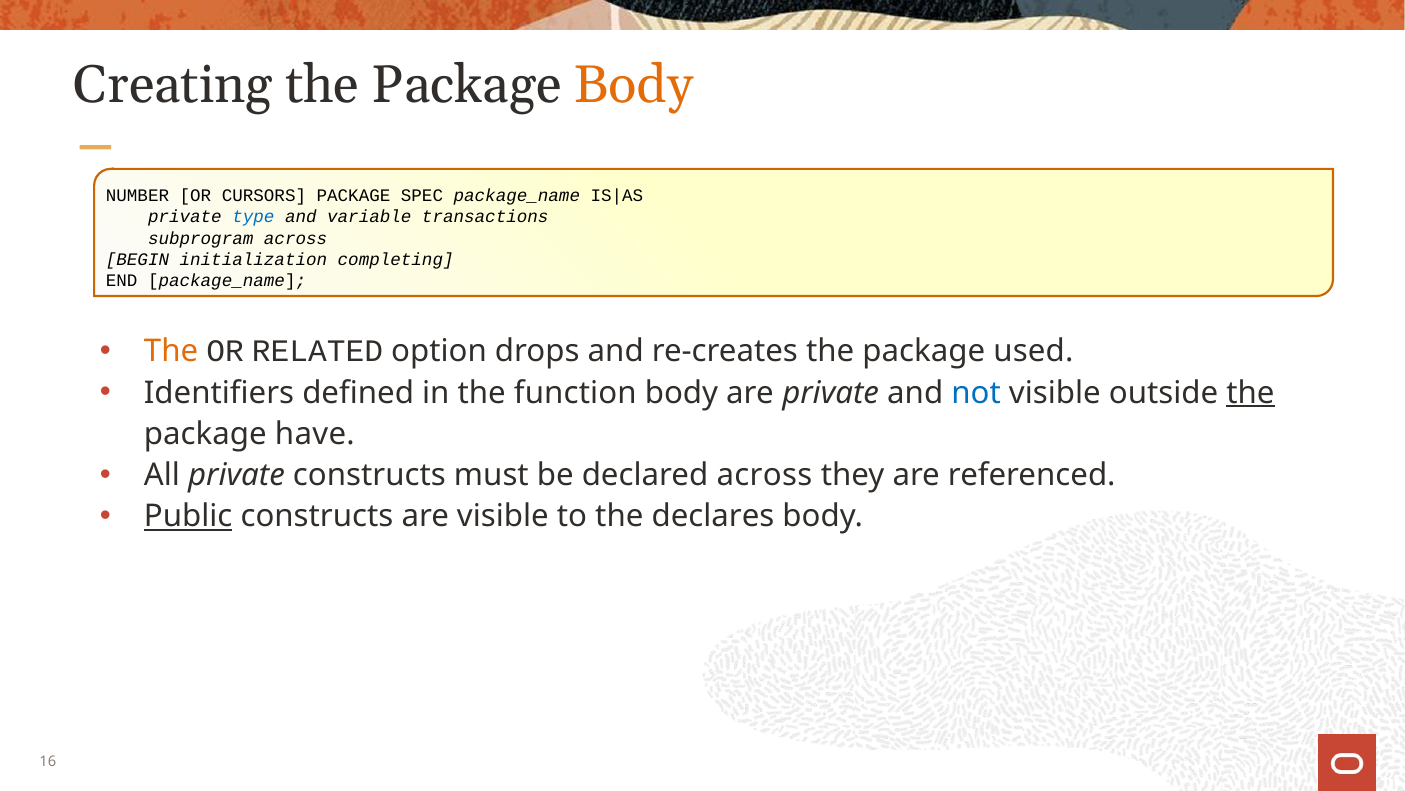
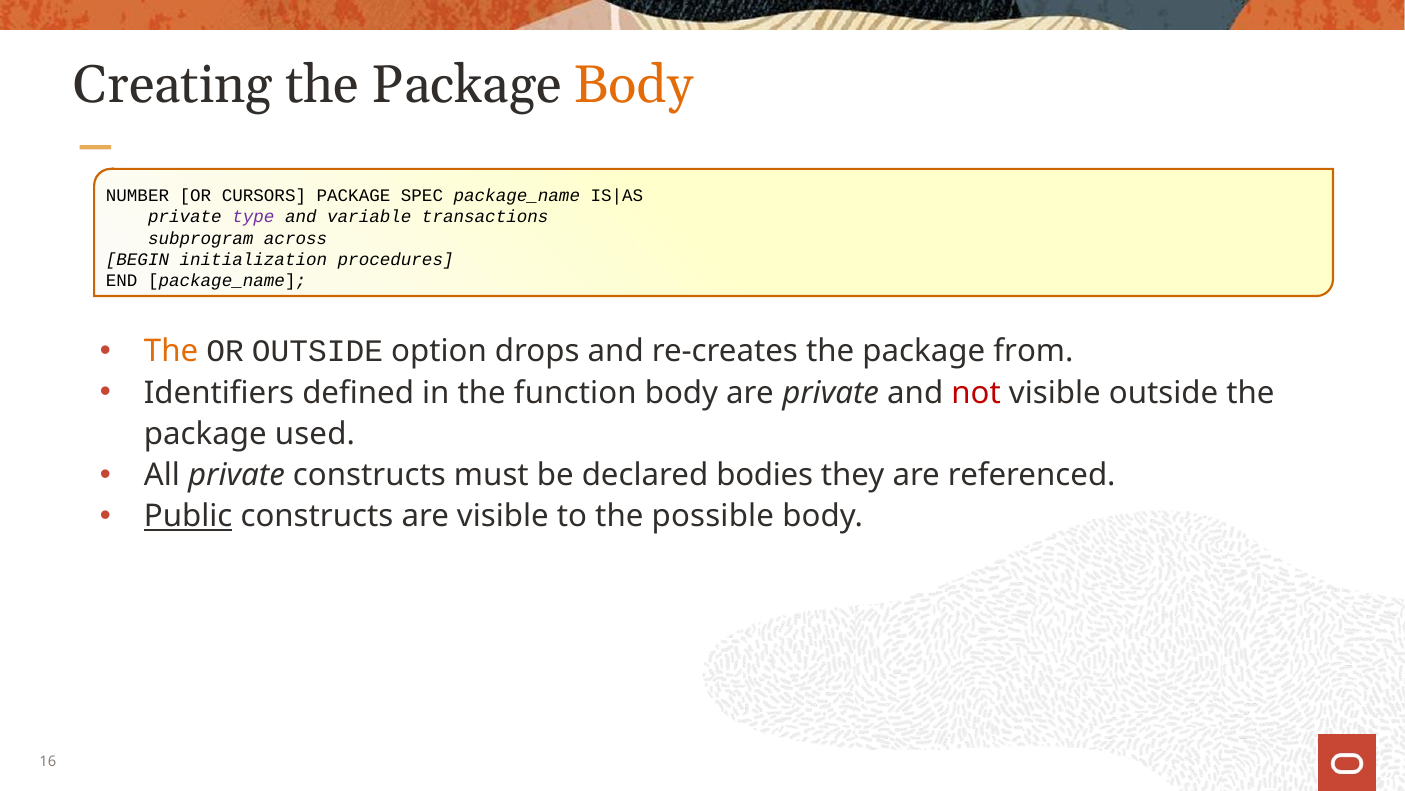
type colour: blue -> purple (253, 217)
completing: completing -> procedures (396, 259)
OR RELATED: RELATED -> OUTSIDE (317, 351)
used: used -> from (1033, 351)
not colour: blue -> red (976, 393)
the underline: present -> none (1250, 393)
have: have -> used (315, 434)
declared across: across -> bodies (765, 475)
declares: declares -> possible (713, 516)
